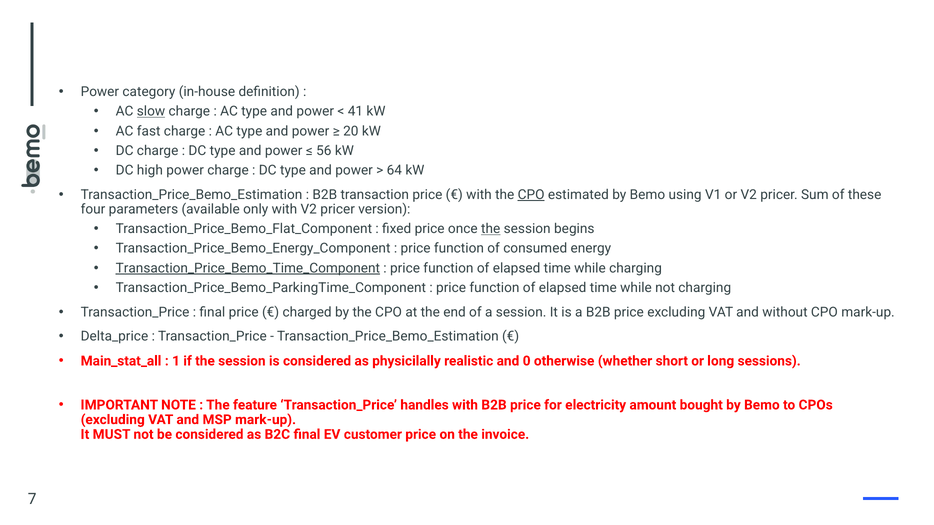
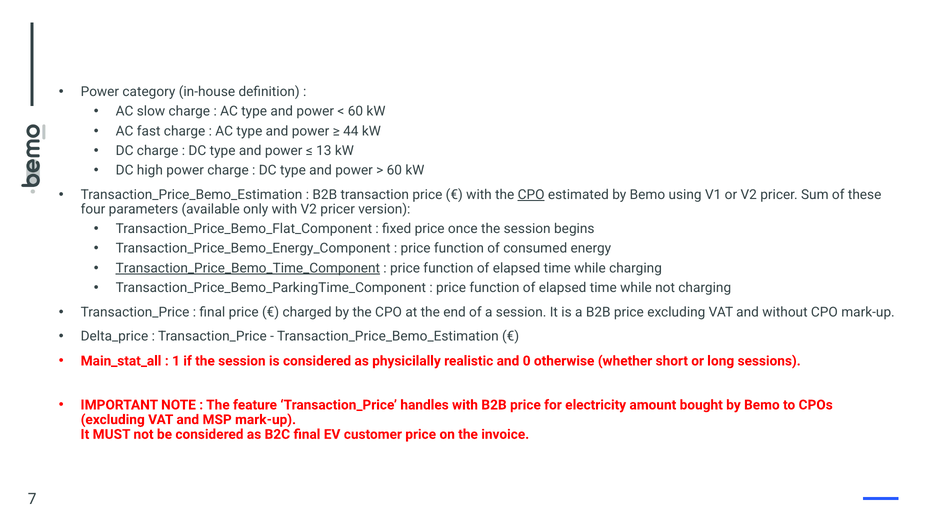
slow underline: present -> none (151, 112)
41: 41 -> 60 (355, 112)
20: 20 -> 44 (351, 131)
56: 56 -> 13 (324, 151)
64: 64 -> 60 (394, 170)
the underline: present -> none (491, 229)
